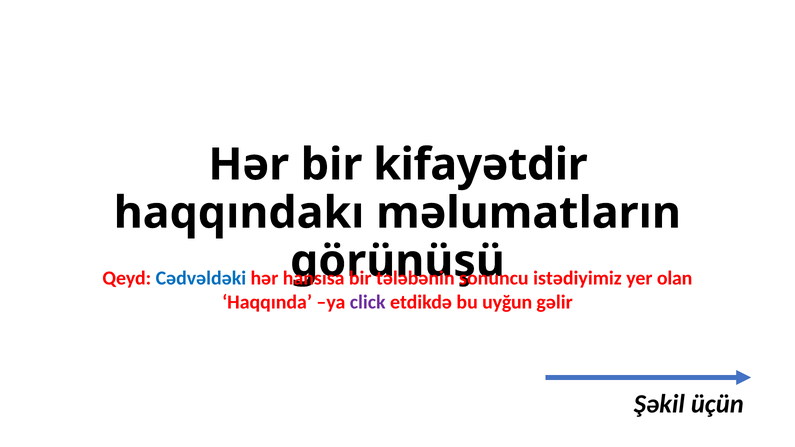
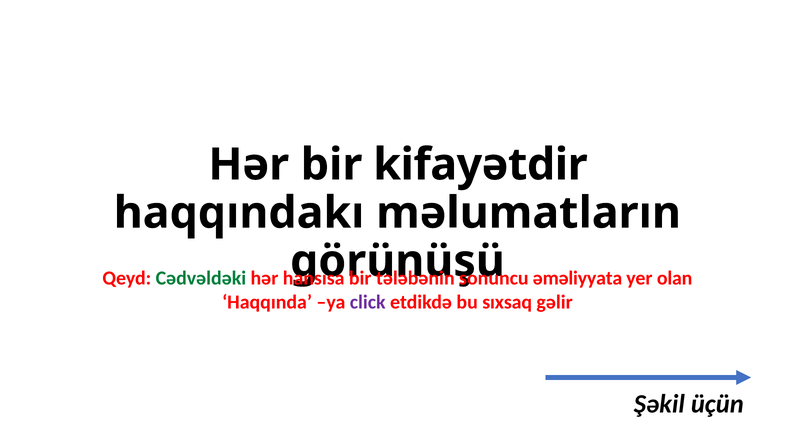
Cədvəldəki colour: blue -> green (201, 279)
istədiyimiz: istədiyimiz -> əməliyyata (578, 279)
uyğun: uyğun -> sıxsaq (507, 302)
